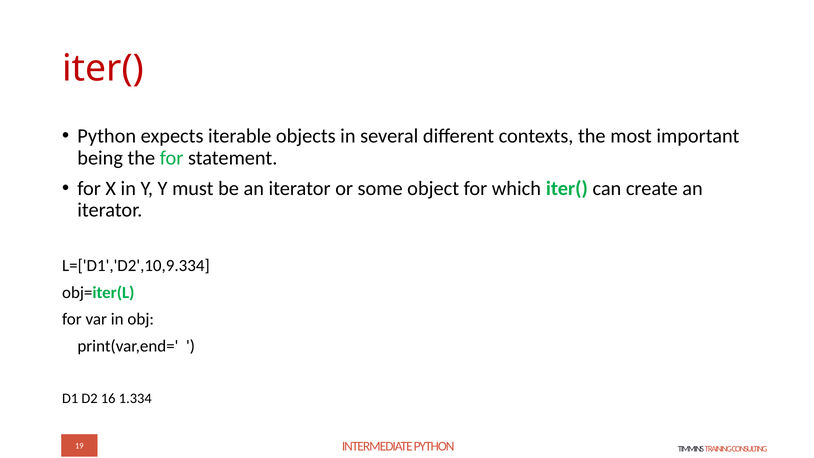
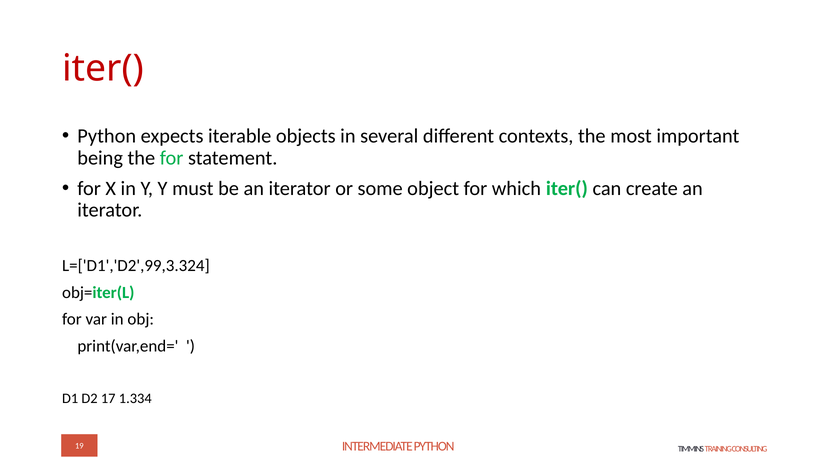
L=['D1','D2',10,9.334: L=['D1','D2',10,9.334 -> L=['D1','D2',99,3.324 (136, 266)
16: 16 -> 17 (108, 398)
